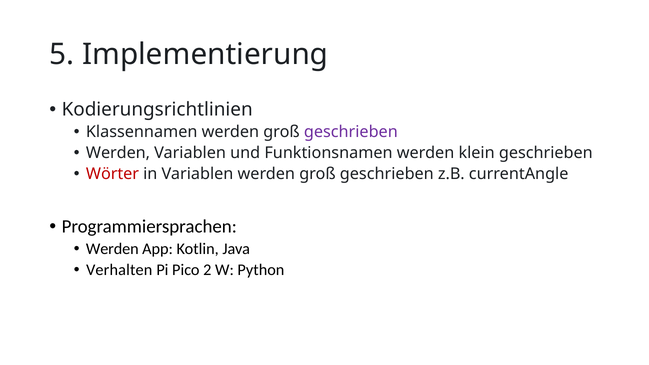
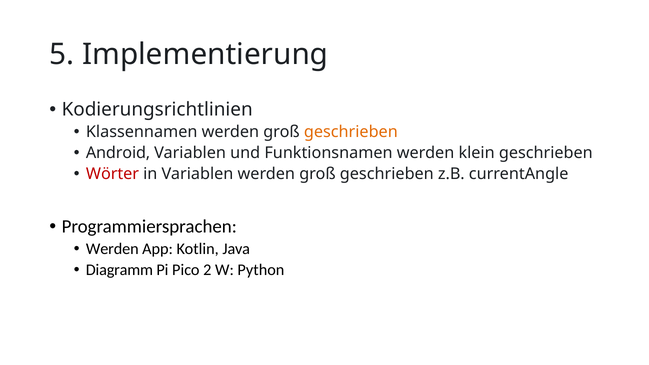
geschrieben colour: purple -> orange (351, 132)
Werden: Werden -> Android (118, 153)
Verhalten: Verhalten -> Diagramm (119, 270)
